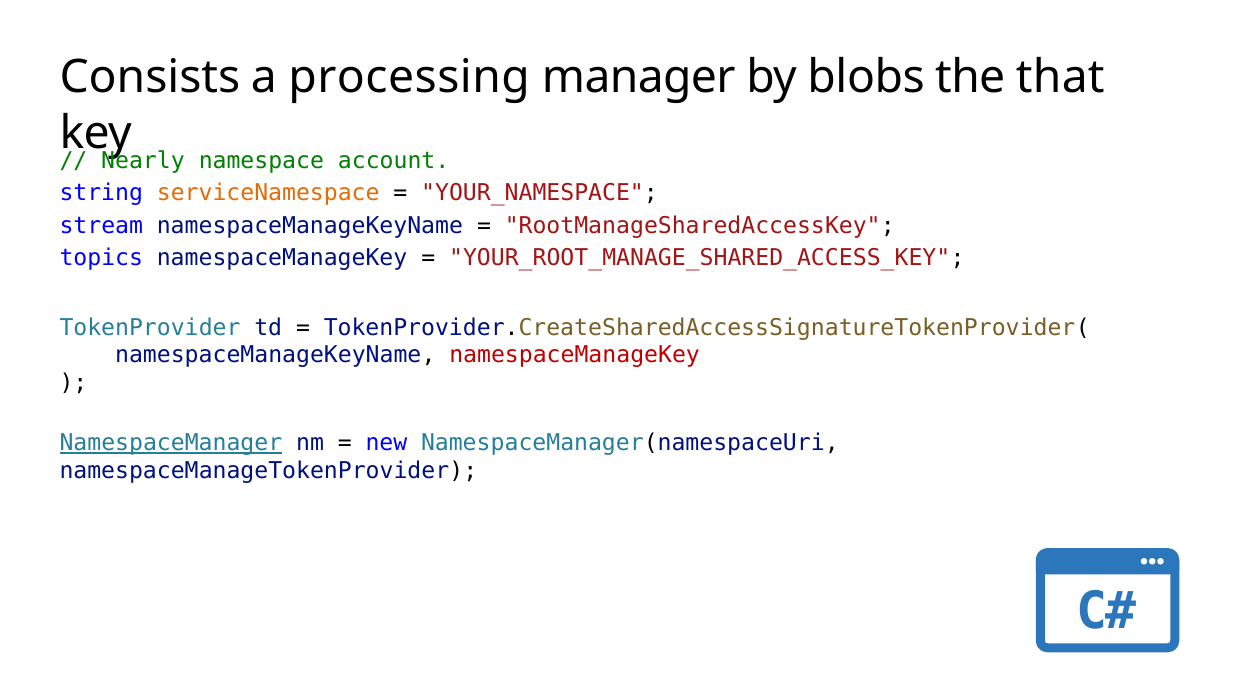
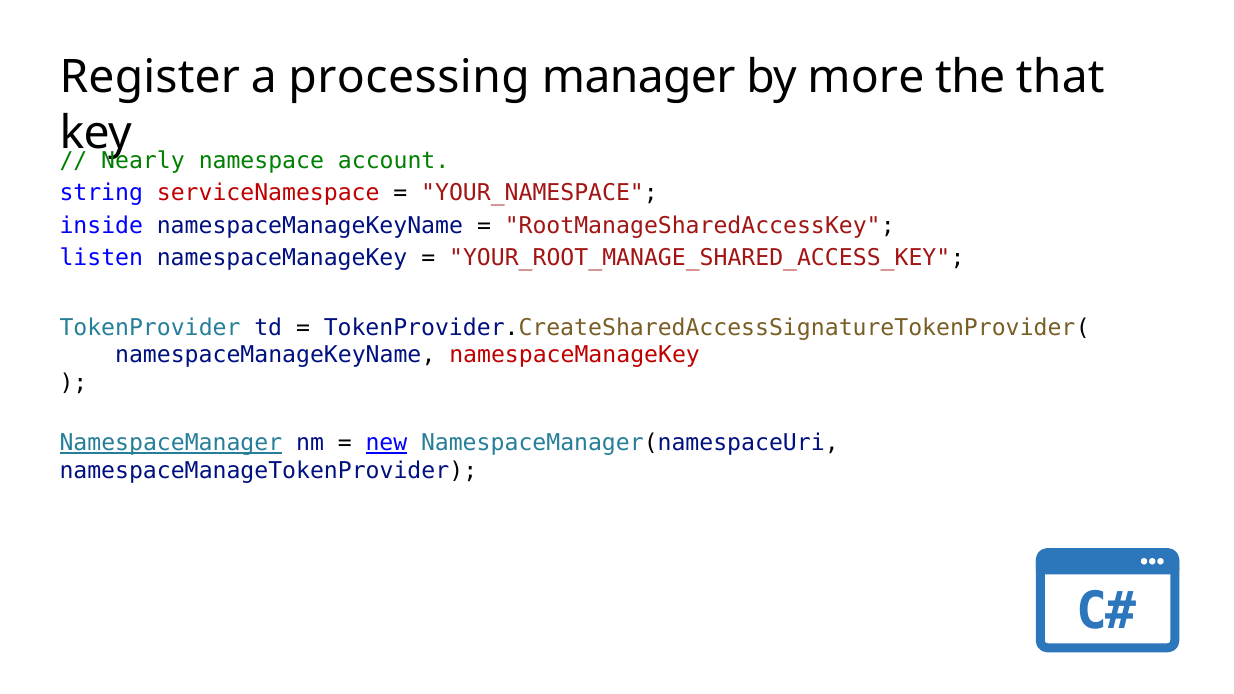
Consists: Consists -> Register (150, 77)
blobs: blobs -> more (866, 77)
serviceNamespace colour: orange -> red (268, 193)
stream: stream -> inside (101, 226)
topics: topics -> listen (101, 258)
new underline: none -> present (386, 443)
